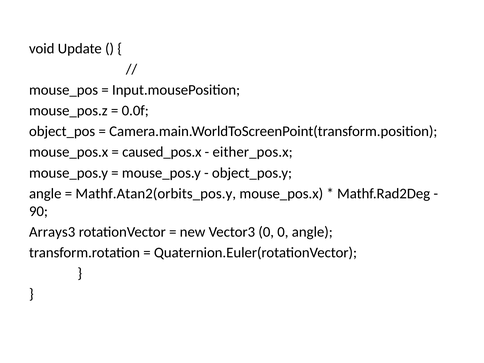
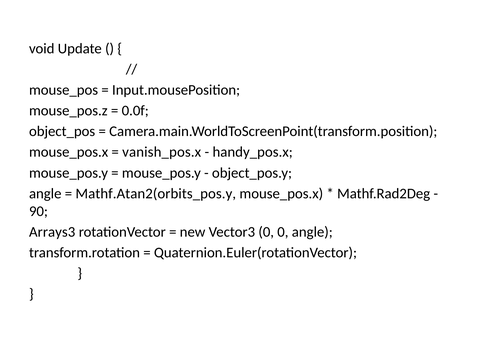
caused_pos.x: caused_pos.x -> vanish_pos.x (162, 152)
either_pos.x: either_pos.x -> handy_pos.x (253, 152)
